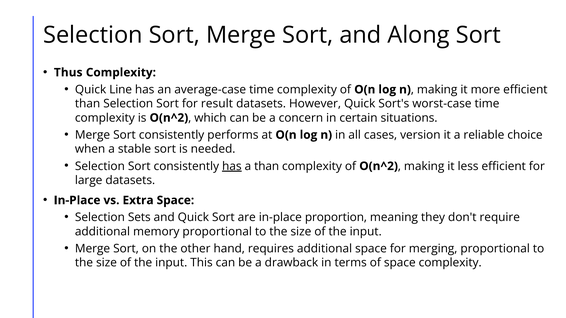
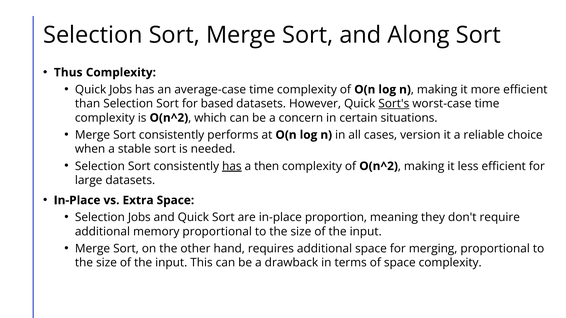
Quick Line: Line -> Jobs (121, 90)
result: result -> based (217, 104)
Sort's underline: none -> present (394, 104)
a than: than -> then (267, 166)
Selection Sets: Sets -> Jobs (139, 218)
